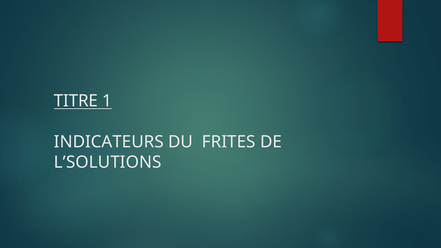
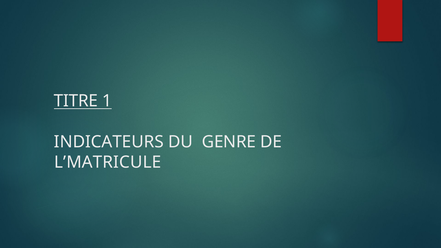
FRITES: FRITES -> GENRE (229, 142)
L’SOLUTIONS: L’SOLUTIONS -> L’MATRICULE (108, 162)
